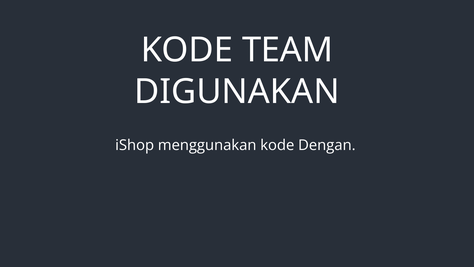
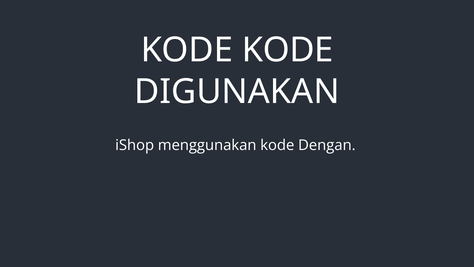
KODE TEAM: TEAM -> KODE (288, 50)
